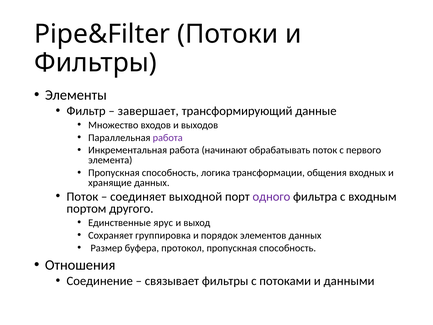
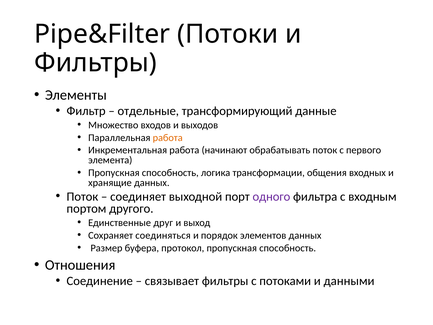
завершает: завершает -> отдельные (148, 111)
работа colour: purple -> orange (168, 138)
ярус: ярус -> друг (163, 223)
группировка: группировка -> соединяться (163, 235)
